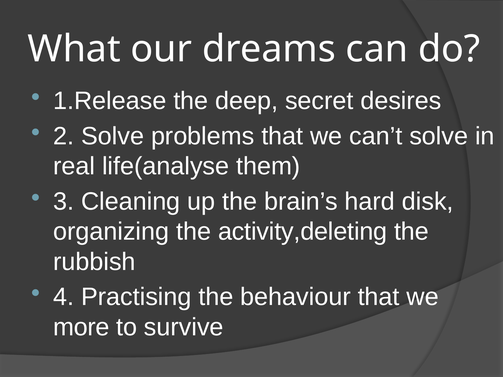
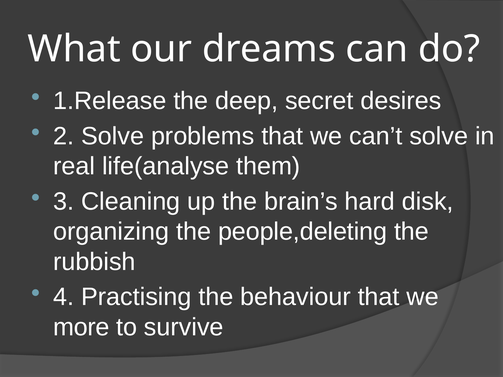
activity,deleting: activity,deleting -> people,deleting (303, 232)
